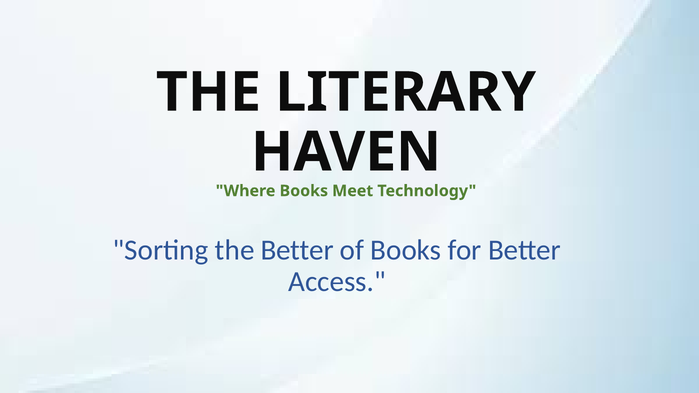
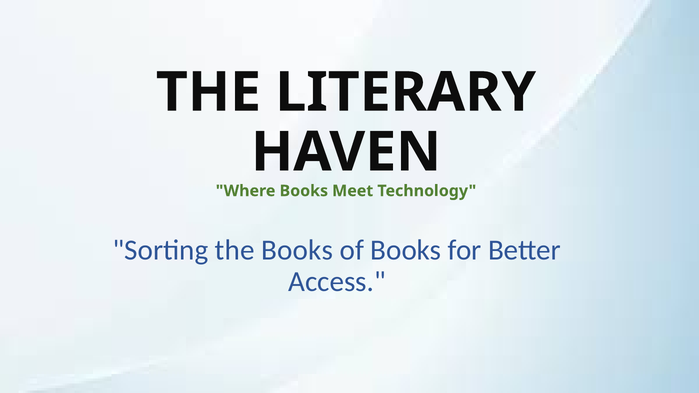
the Better: Better -> Books (297, 250)
